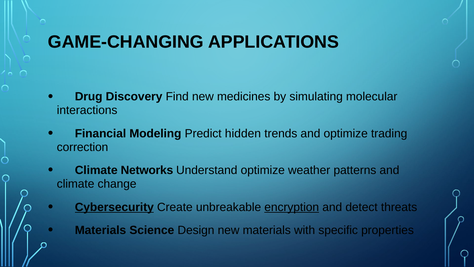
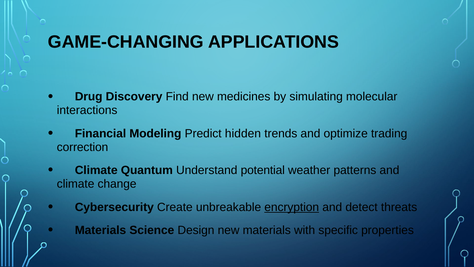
Networks: Networks -> Quantum (147, 170)
Understand optimize: optimize -> potential (263, 170)
Cybersecurity underline: present -> none (114, 207)
